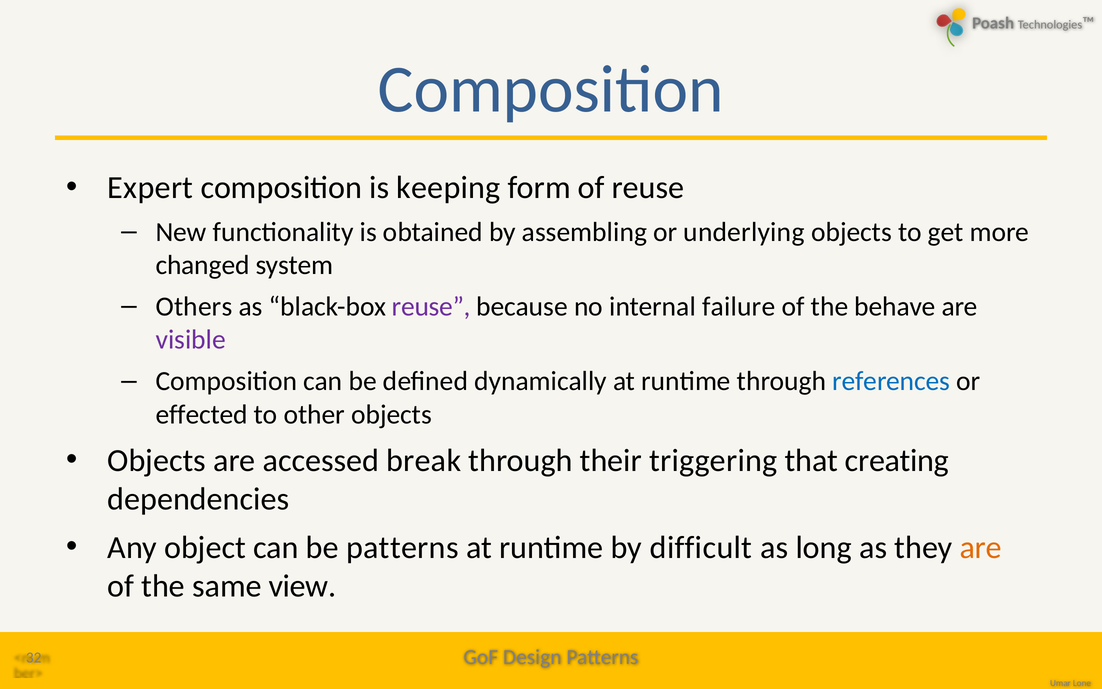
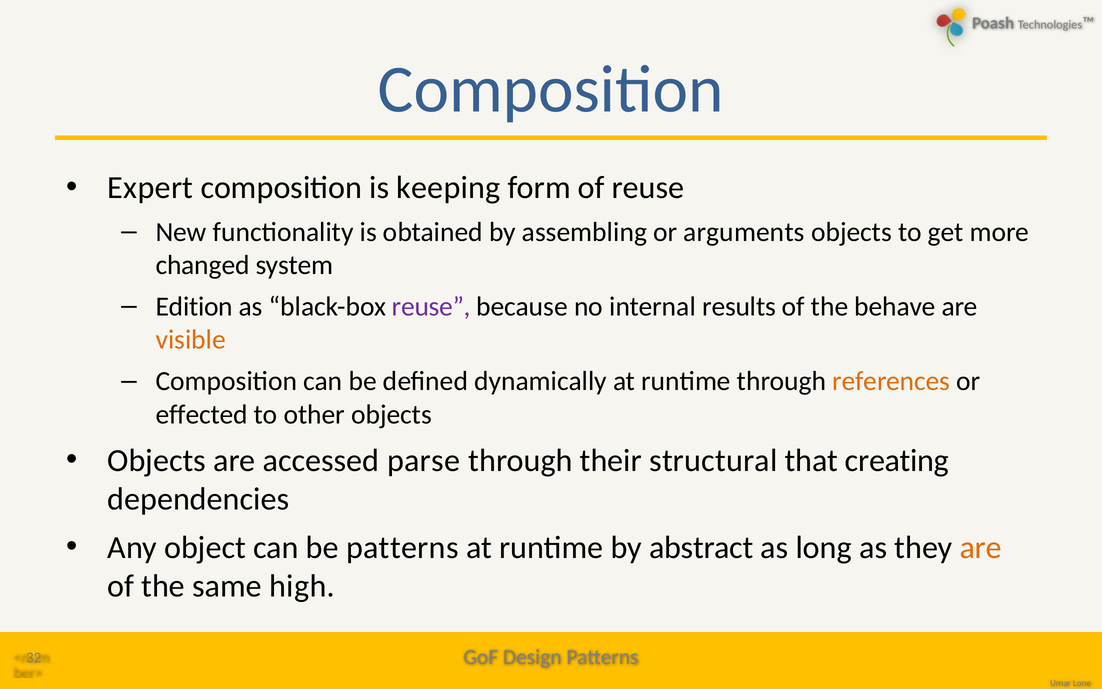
underlying: underlying -> arguments (744, 232)
Others: Others -> Edition (194, 307)
failure: failure -> results (739, 307)
visible colour: purple -> orange (191, 340)
references colour: blue -> orange (891, 381)
break: break -> parse (424, 460)
triggering: triggering -> structural (713, 460)
difficult: difficult -> abstract (701, 547)
view: view -> high (302, 586)
